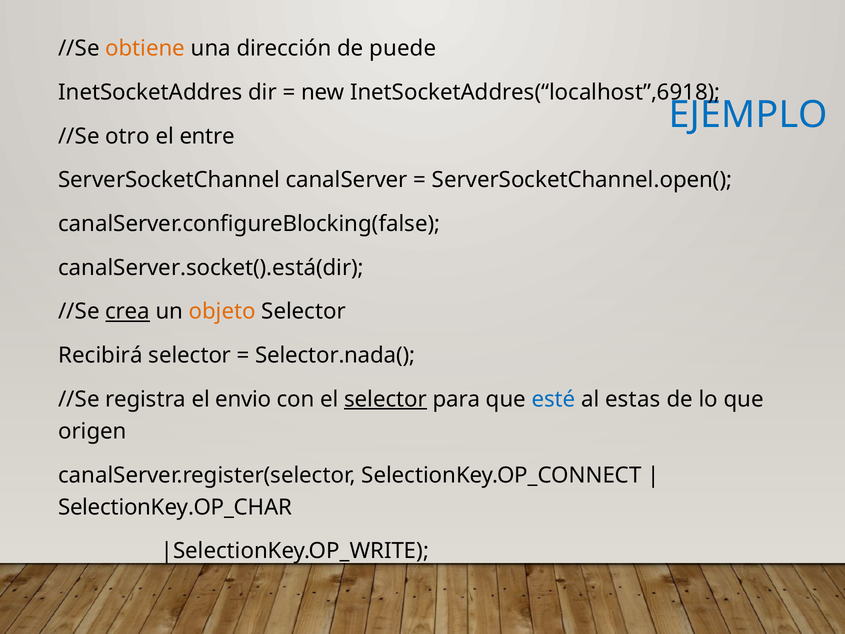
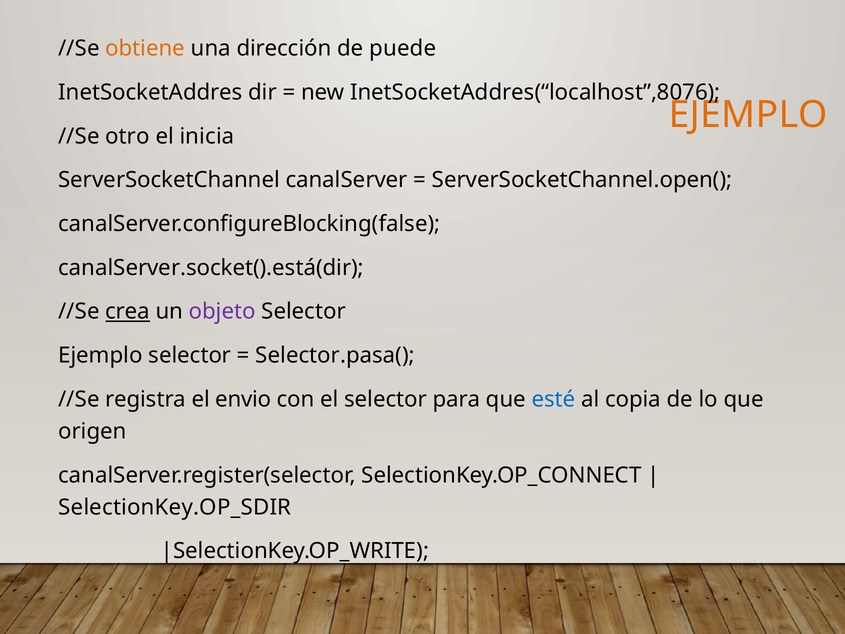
InetSocketAddres(“localhost”,6918: InetSocketAddres(“localhost”,6918 -> InetSocketAddres(“localhost”,8076 (535, 92)
EJEMPLO colour: blue -> orange (748, 115)
entre: entre -> inicia (207, 136)
objeto colour: orange -> purple (222, 311)
Recibirá: Recibirá -> Ejemplo (101, 355)
Selector.nada(: Selector.nada( -> Selector.pasa( (335, 355)
selector underline: present -> none (386, 399)
estas: estas -> copia (633, 399)
SelectionKey.OP_CHAR: SelectionKey.OP_CHAR -> SelectionKey.OP_SDIR (175, 507)
